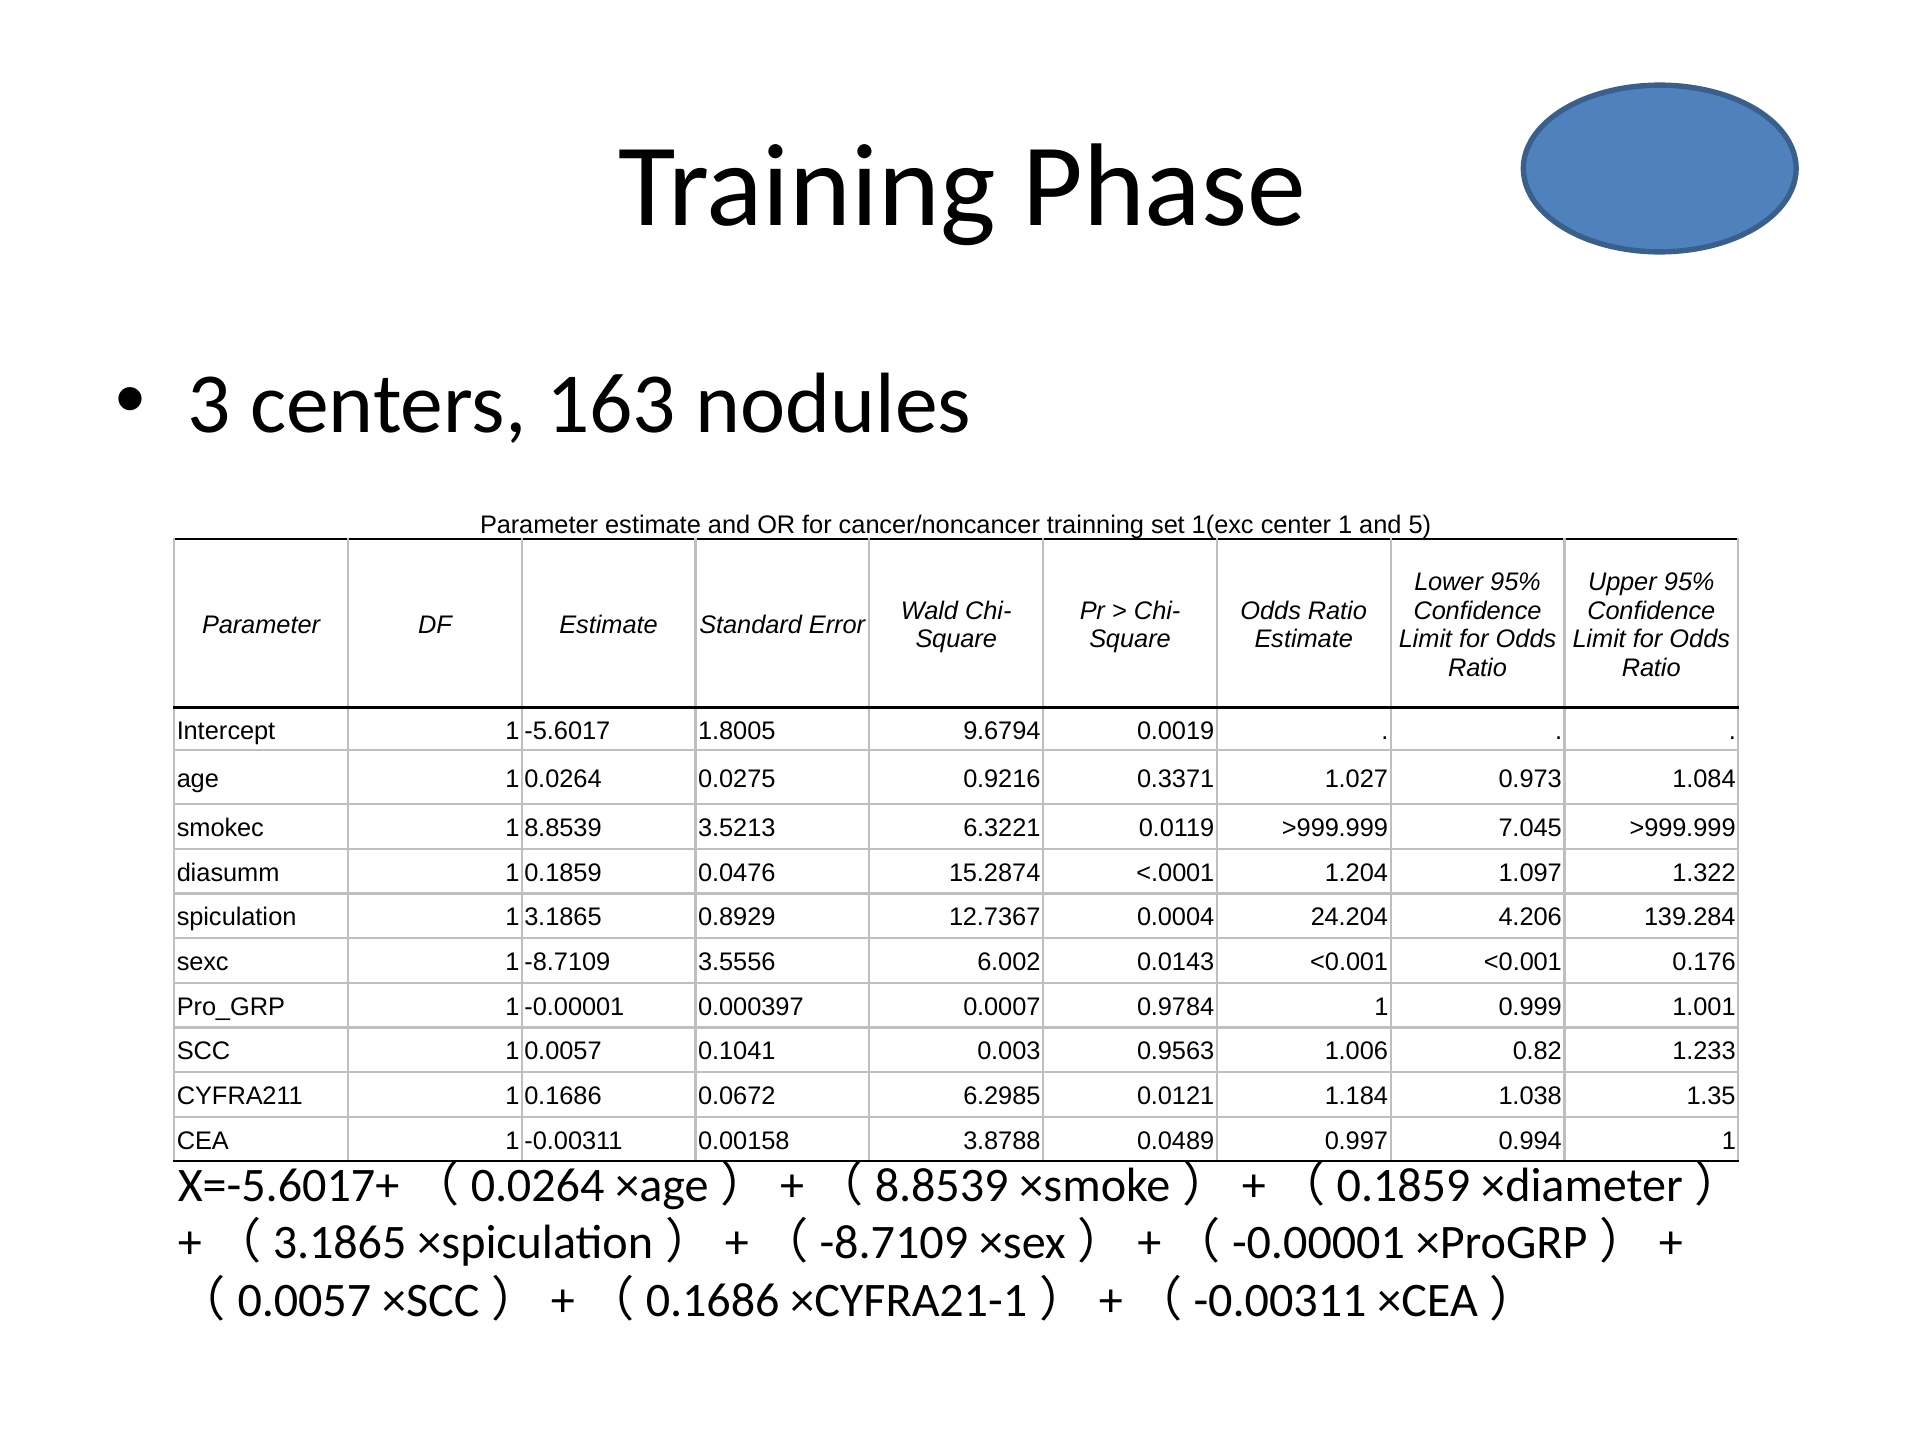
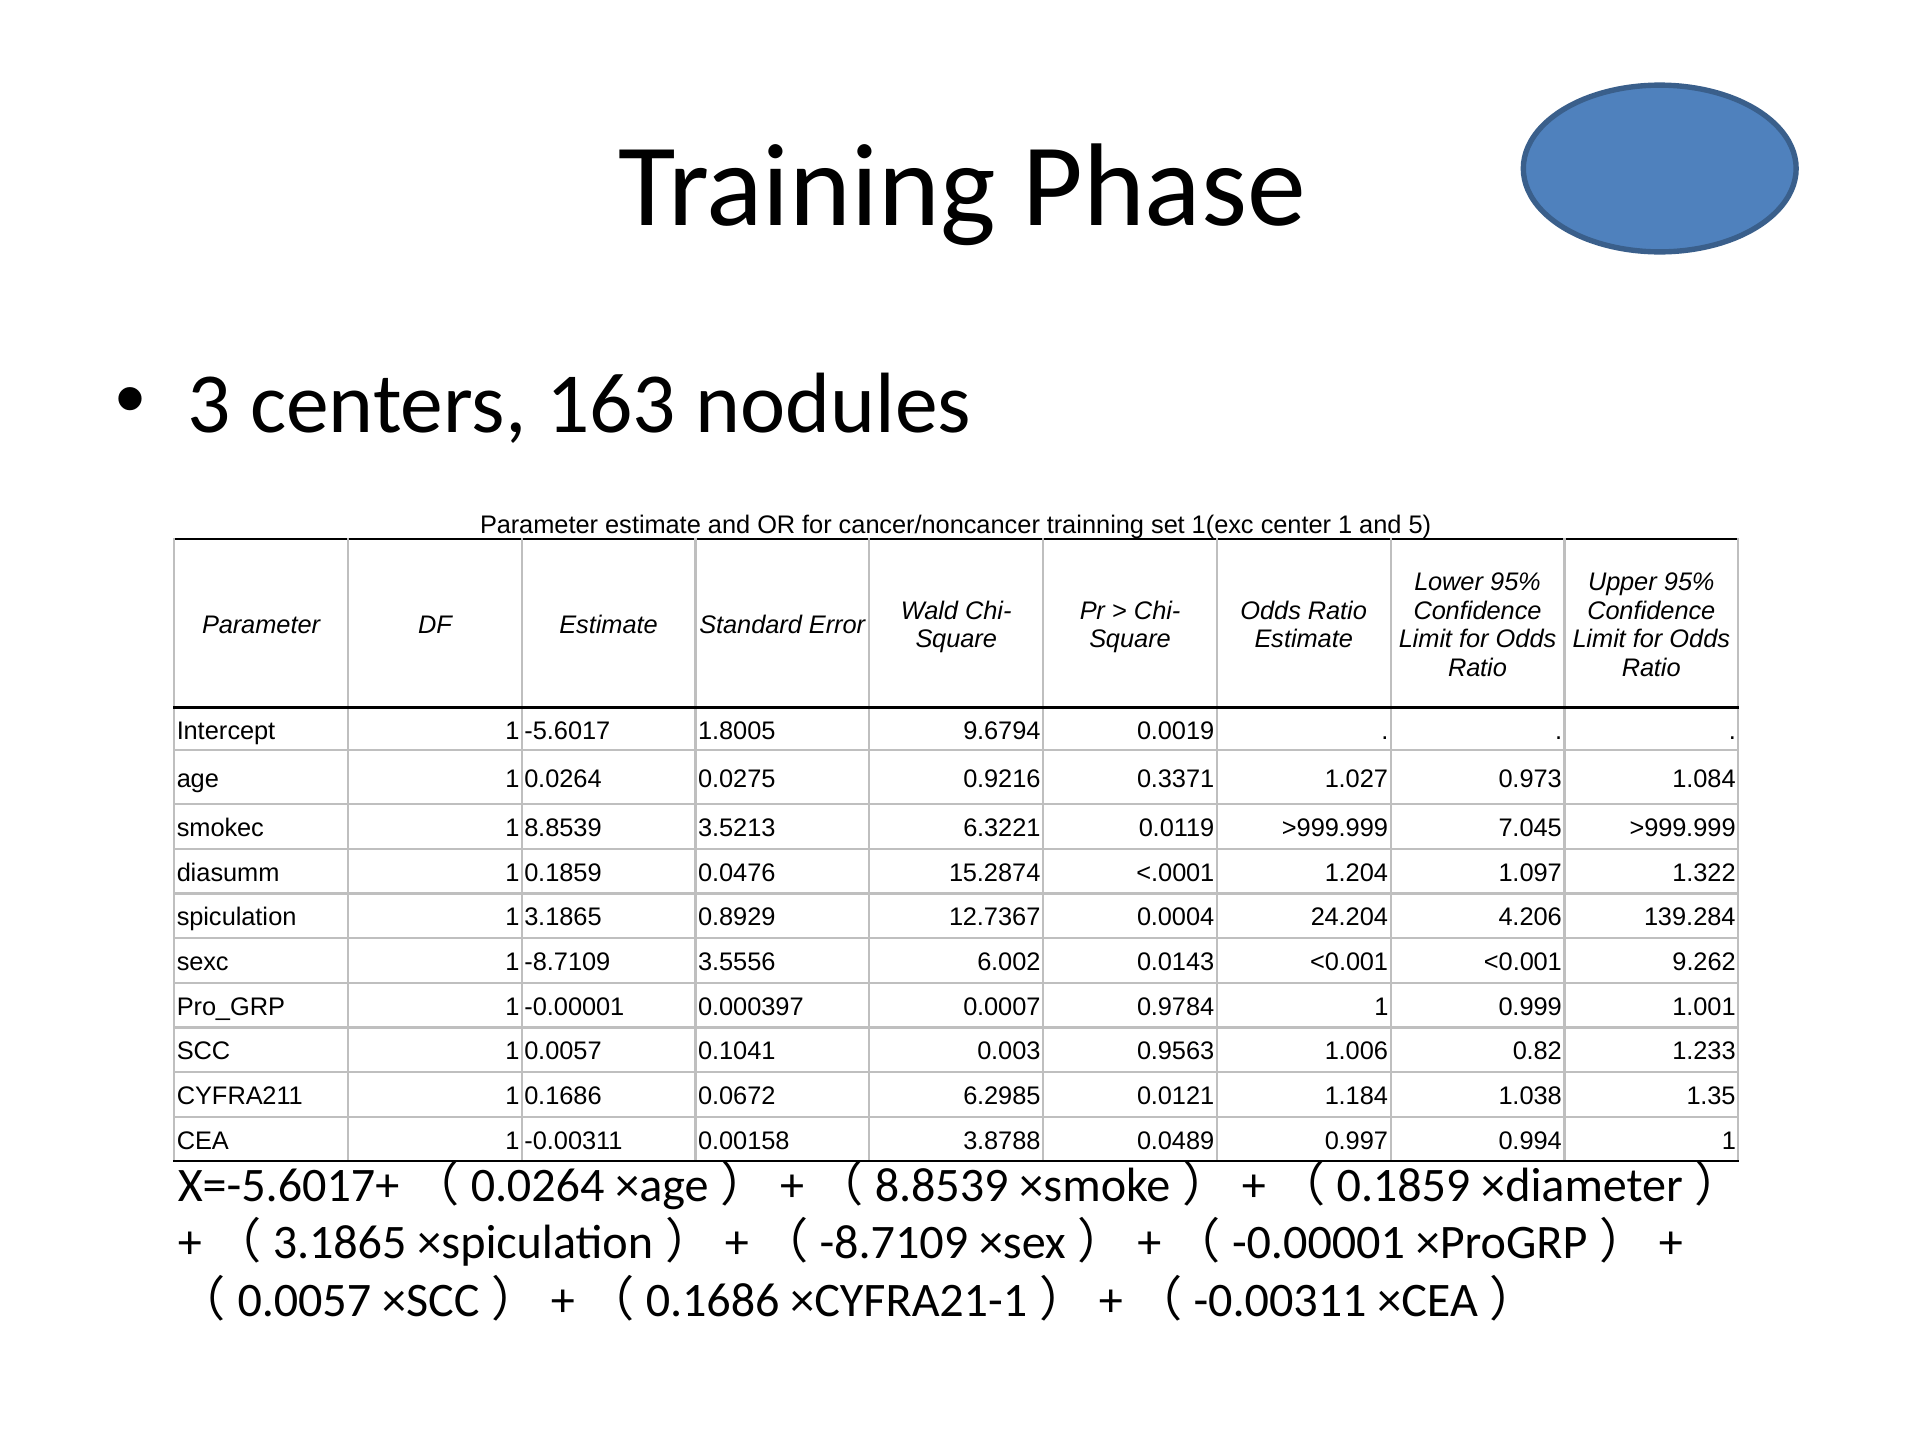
0.176: 0.176 -> 9.262 (1704, 962)
